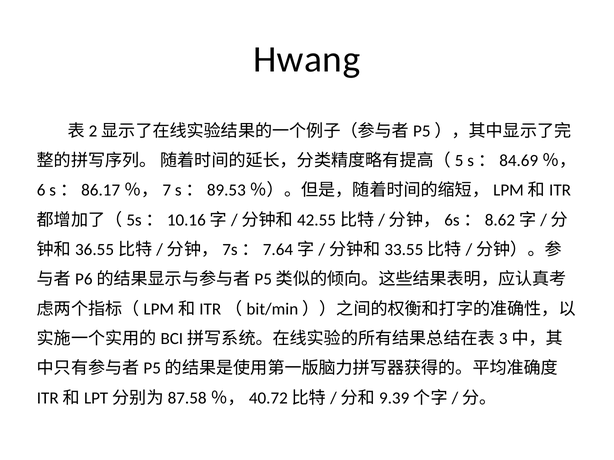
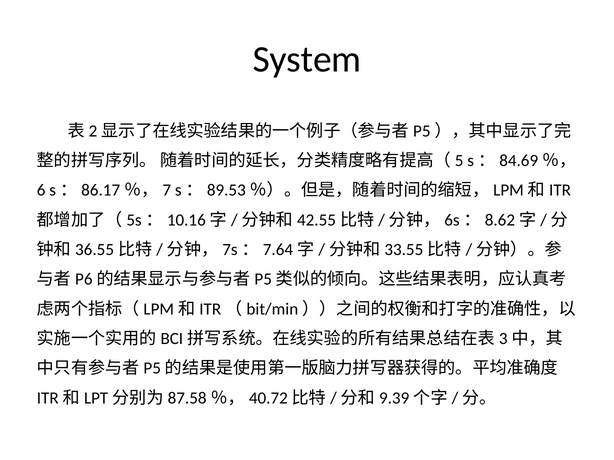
Hwang: Hwang -> System (307, 59)
